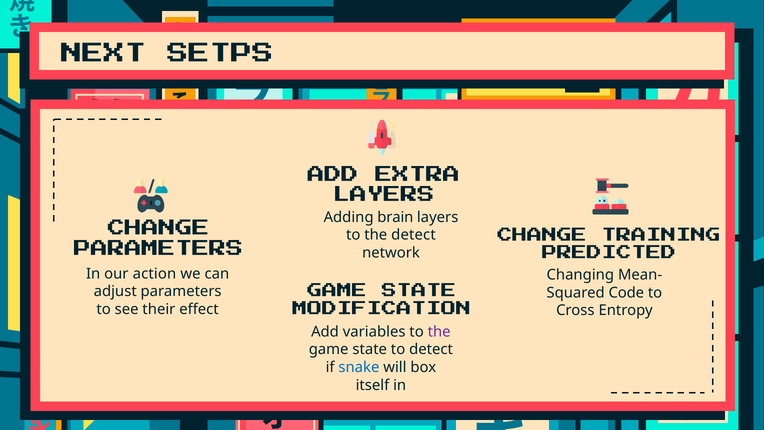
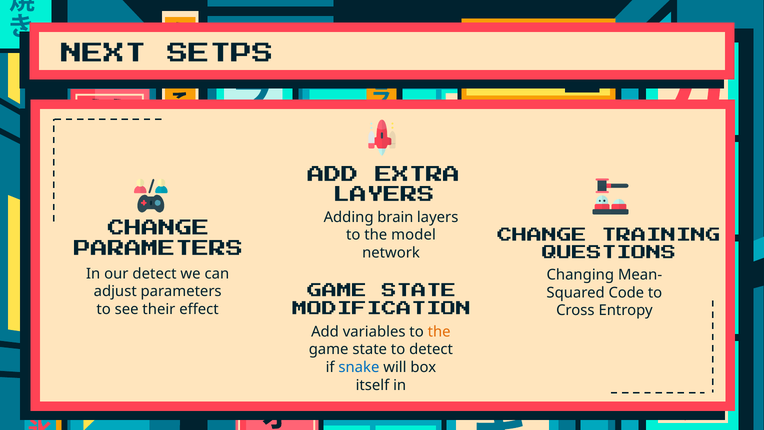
the detect: detect -> model (414, 235)
PREDICTED: PREDICTED -> QUESTIONS (609, 255)
our action: action -> detect (154, 274)
the colour: purple -> orange (439, 332)
